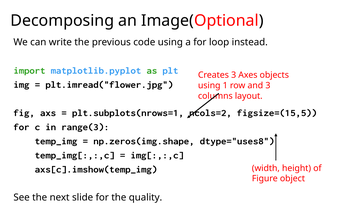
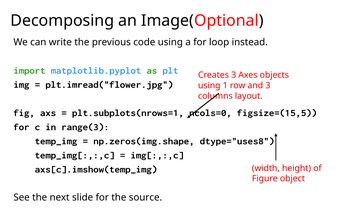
ncols=2: ncols=2 -> ncols=0 (210, 113)
quality: quality -> source (146, 197)
